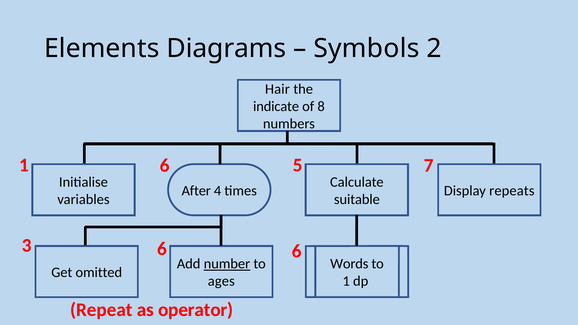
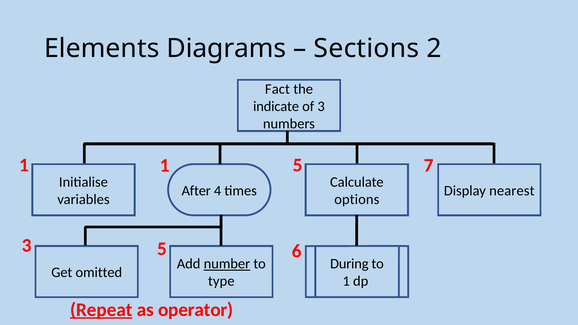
Symbols: Symbols -> Sections (366, 49)
Hair: Hair -> Fact (277, 89)
of 8: 8 -> 3 (321, 107)
1 6: 6 -> 1 (165, 165)
repeats: repeats -> nearest (512, 191)
suitable: suitable -> options (357, 199)
3 6: 6 -> 5 (162, 249)
Words: Words -> During (349, 264)
ages: ages -> type (221, 281)
Repeat underline: none -> present (101, 310)
